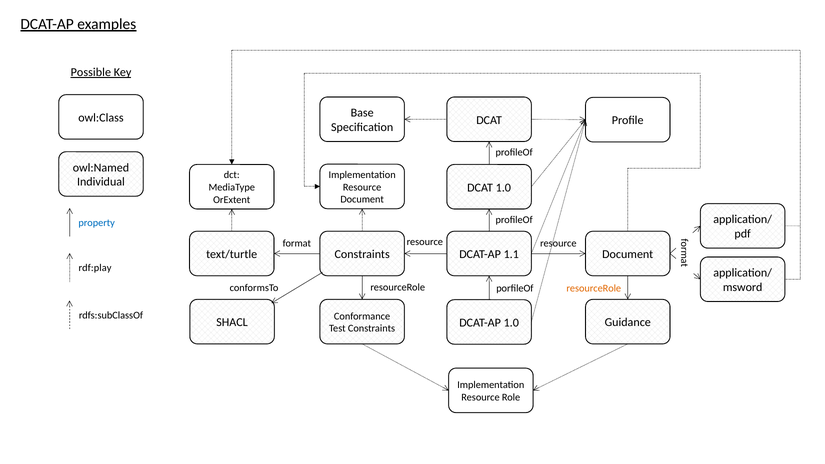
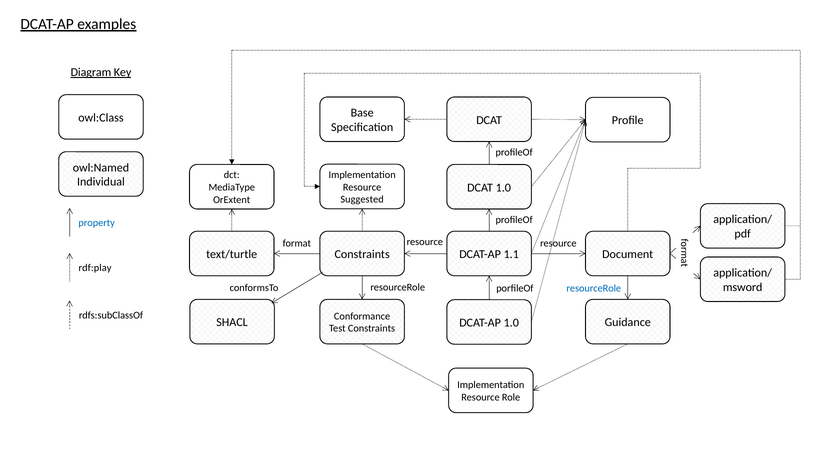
Possible: Possible -> Diagram (91, 72)
Document: Document -> Suggested (362, 200)
resourceRole colour: orange -> blue (594, 288)
